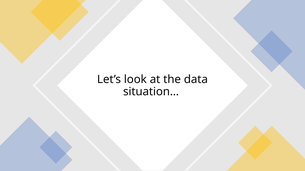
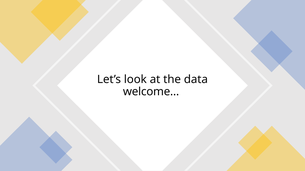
situation…: situation… -> welcome… (151, 92)
